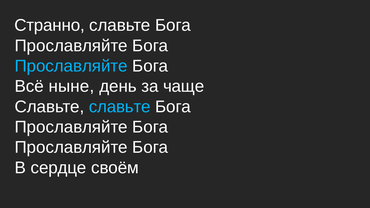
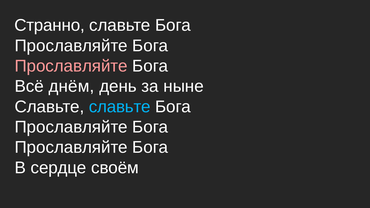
Прославляйте colour: light blue -> pink (71, 66)
ныне: ныне -> днём (71, 86)
чаще: чаще -> ныне (184, 86)
